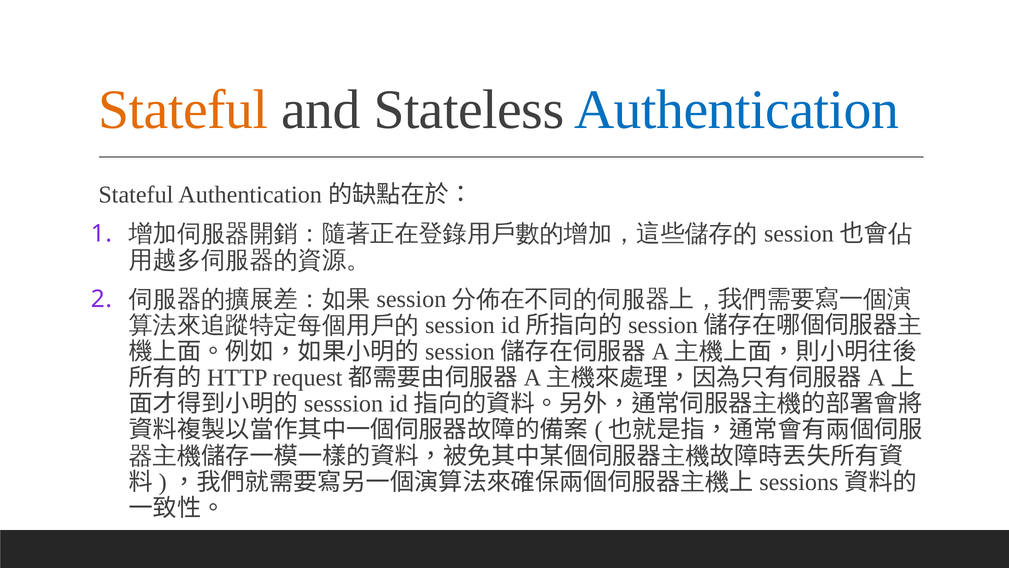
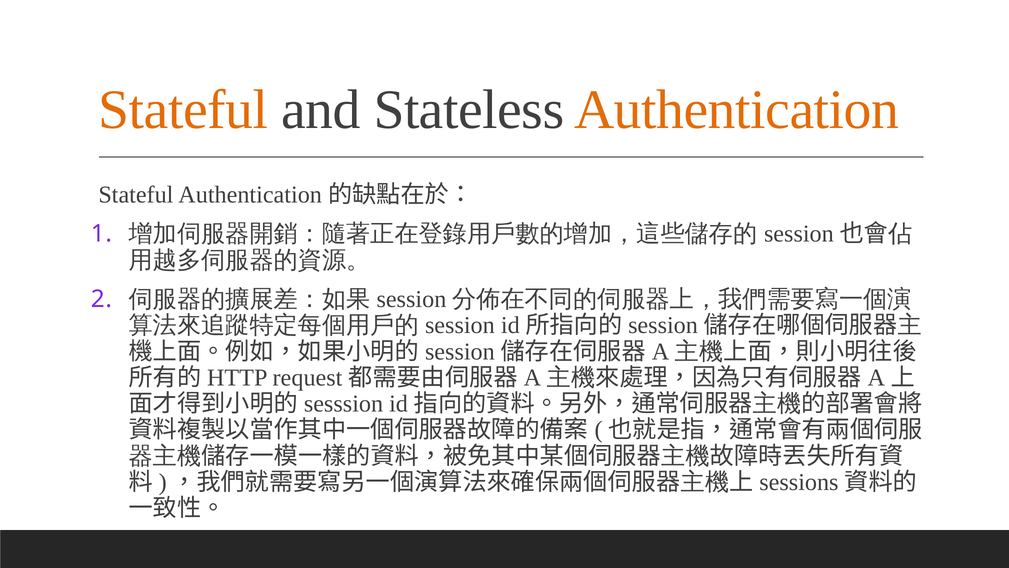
Authentication colour: blue -> orange (737, 110)
